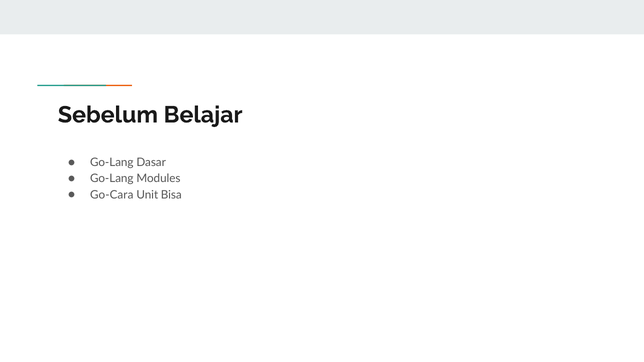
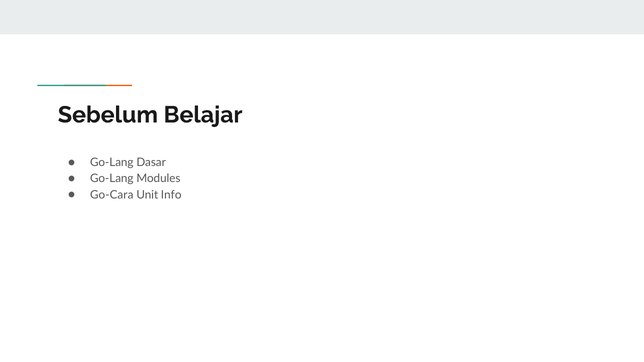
Bisa: Bisa -> Info (171, 195)
